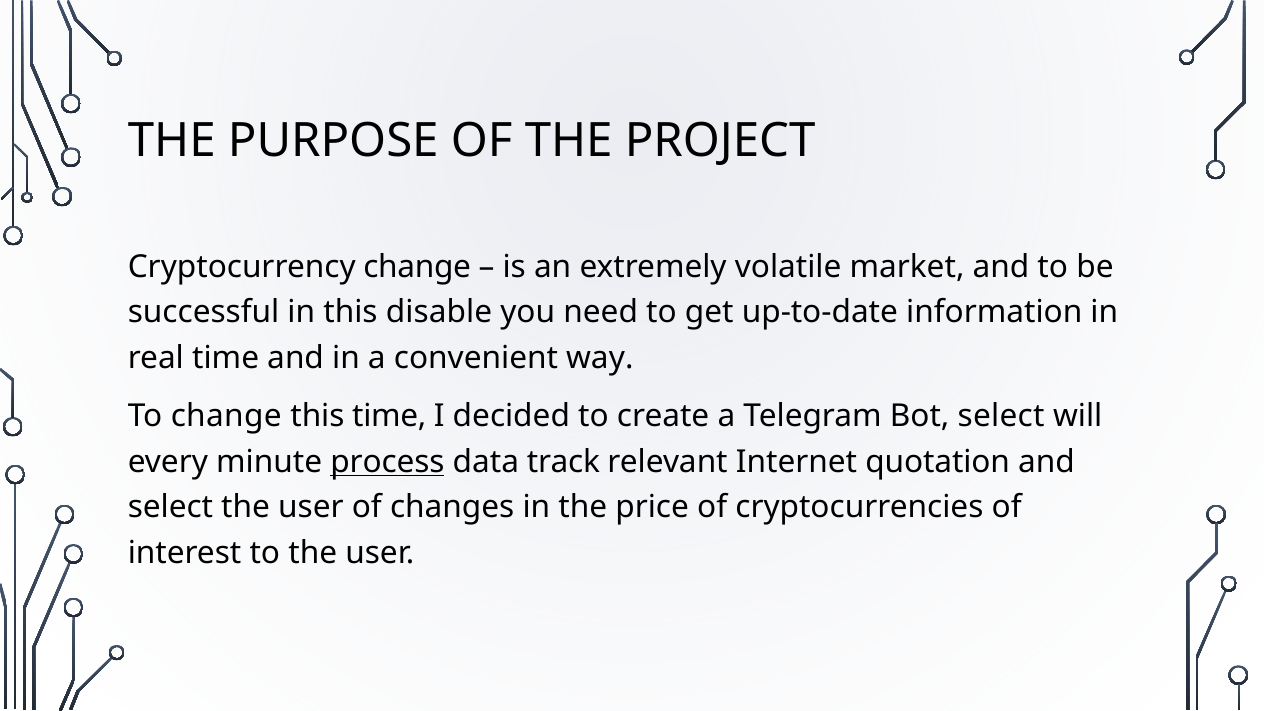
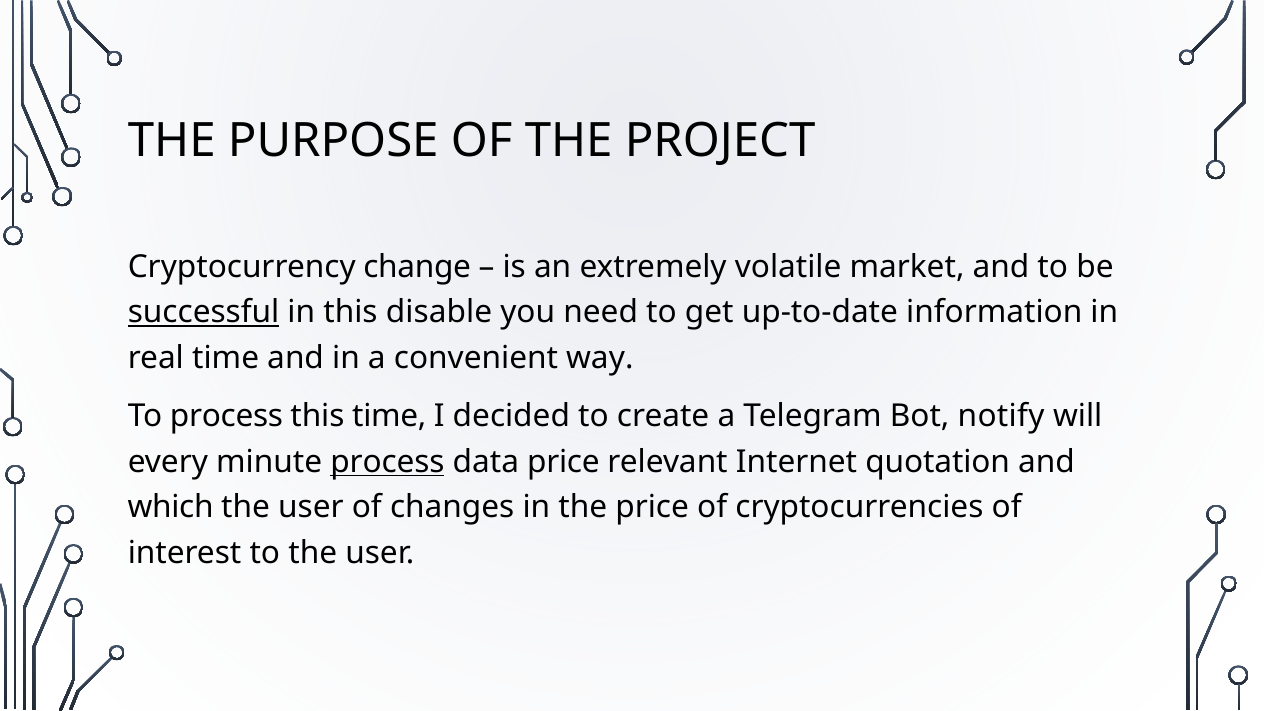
successful underline: none -> present (204, 312)
To change: change -> process (226, 416)
Bot select: select -> notify (1001, 416)
data track: track -> price (563, 462)
select: select -> which (171, 507)
